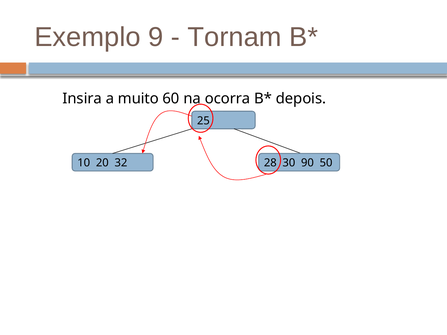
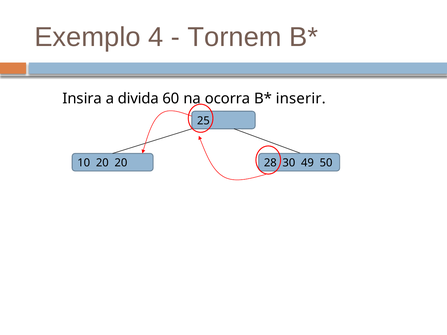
9: 9 -> 4 (156, 37)
Tornam: Tornam -> Tornem (235, 37)
muito: muito -> divida (138, 99)
depois: depois -> inserir (301, 99)
20 32: 32 -> 20 (121, 163)
90: 90 -> 49 (307, 163)
